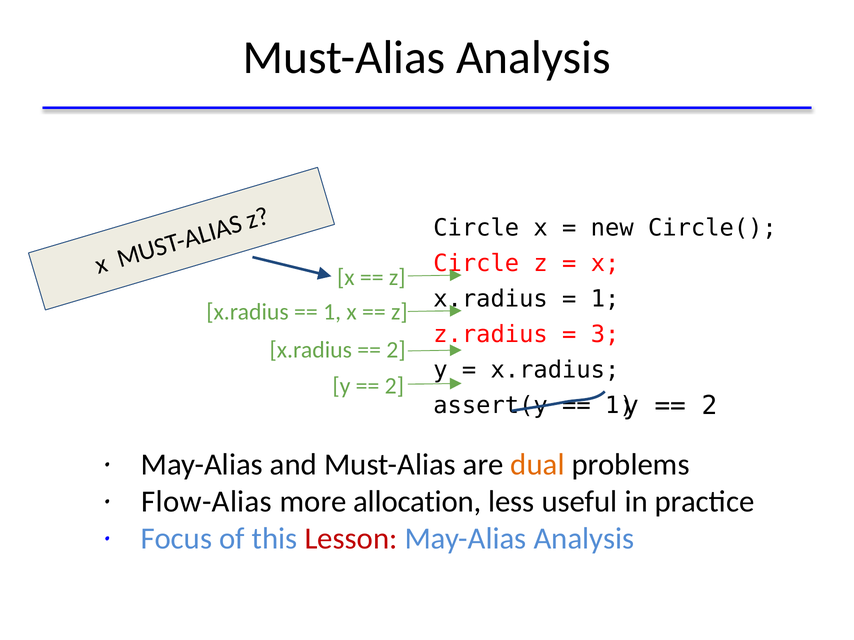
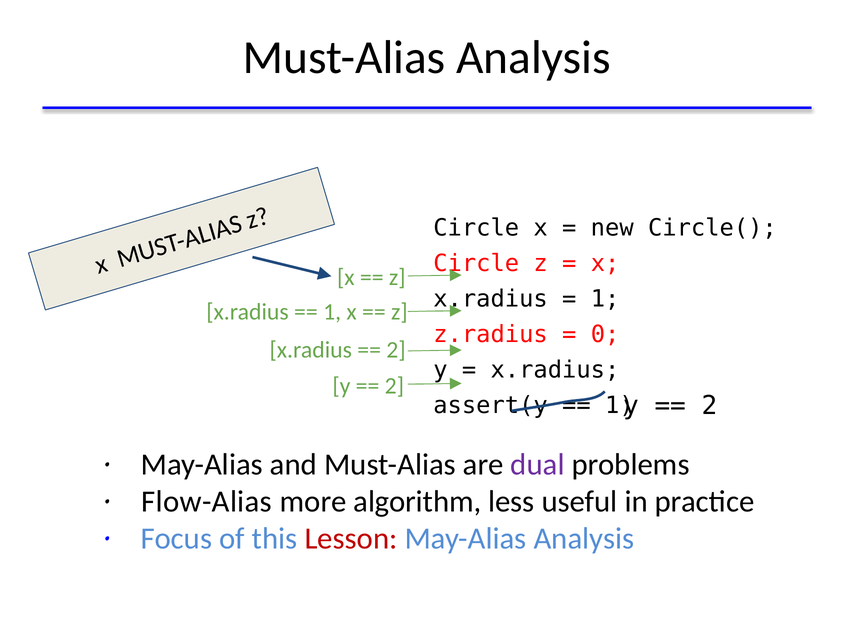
3: 3 -> 0 (605, 335)
dual colour: orange -> purple (538, 465)
allocation: allocation -> algorithm (417, 502)
